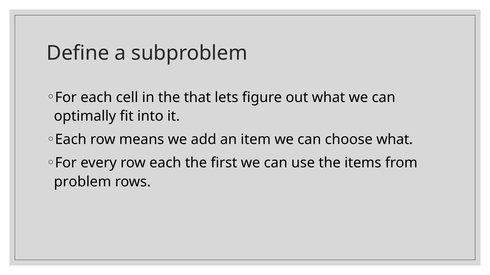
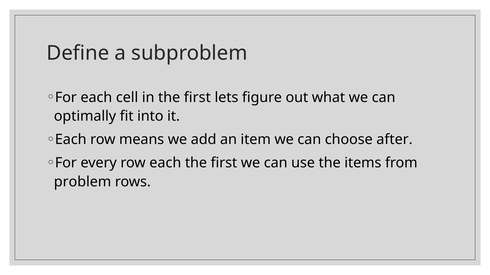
in the that: that -> first (197, 98)
choose what: what -> after (394, 140)
